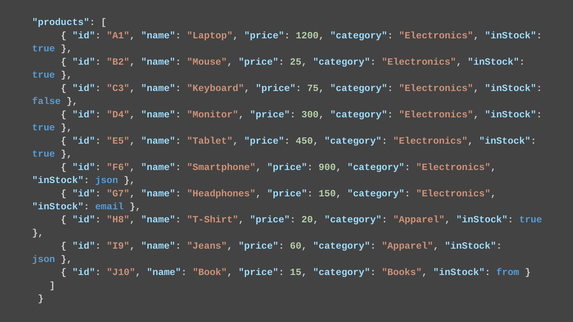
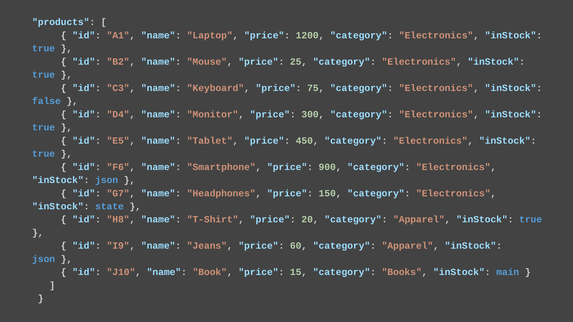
email: email -> state (109, 207)
from: from -> main (508, 272)
